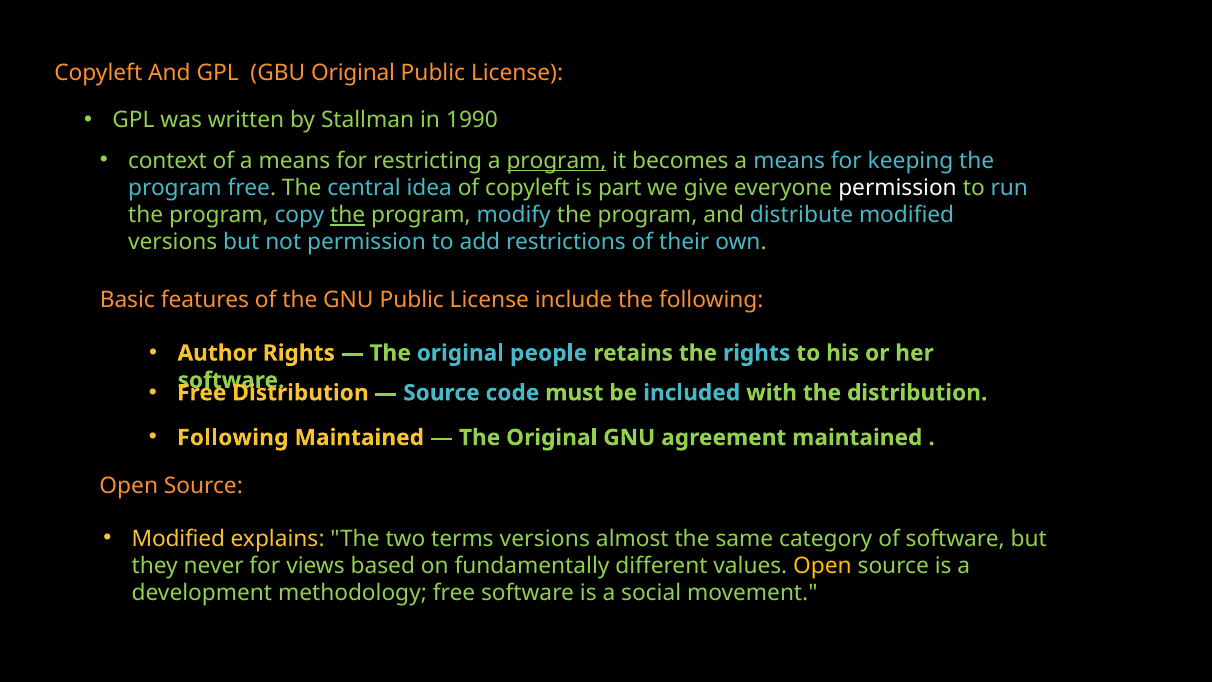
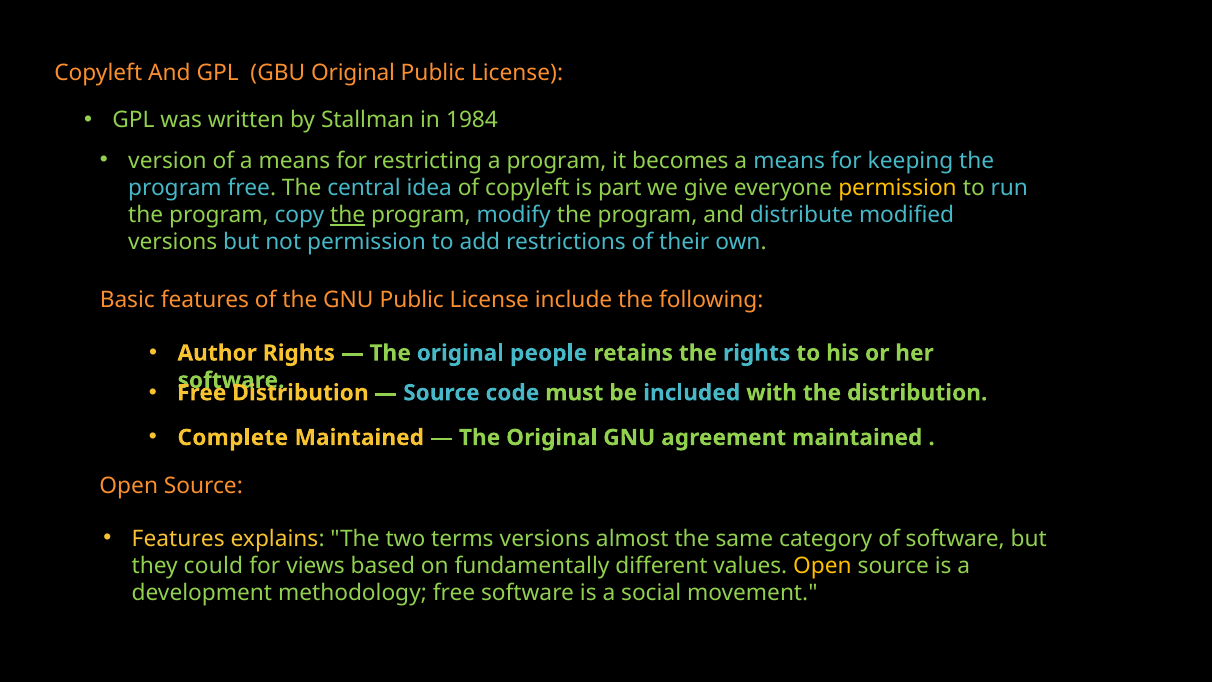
1990: 1990 -> 1984 (472, 120)
context: context -> version (167, 160)
program underline: present -> none (556, 160)
permission colour: white -> yellow (898, 188)
Following: Following -> Complete (233, 437)
Modified: Modified -> Features (178, 539)
never: never -> could (213, 566)
